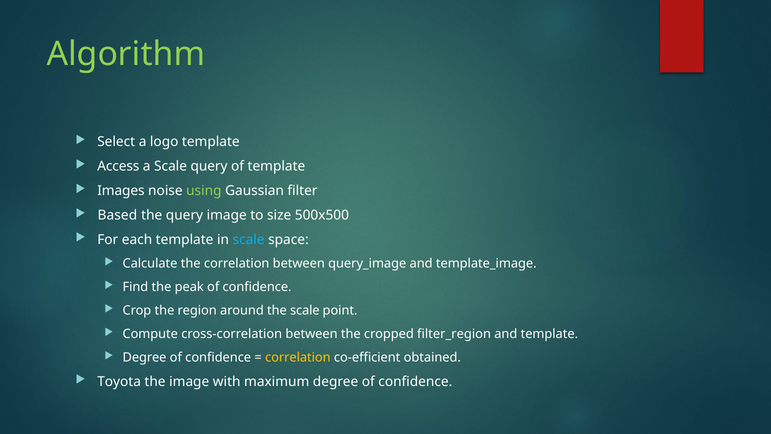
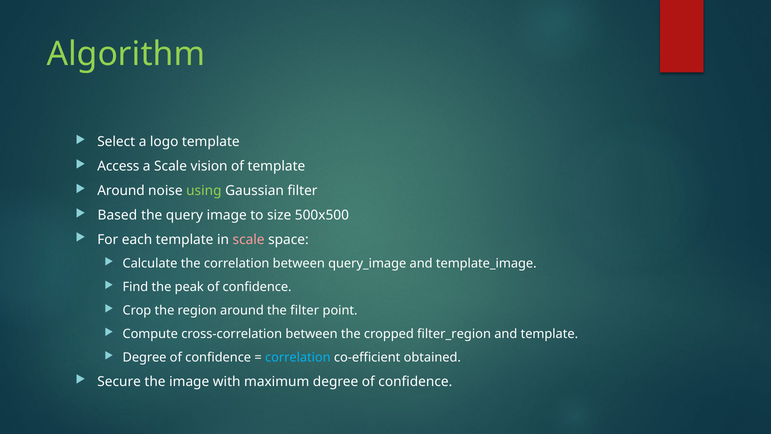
Scale query: query -> vision (209, 166)
Images: Images -> Around (121, 191)
scale colour: light blue -> pink (249, 240)
the scale: scale -> filter (305, 310)
correlation colour: yellow -> light blue (298, 357)
Toyota: Toyota -> Secure (119, 381)
